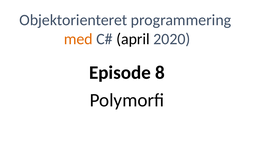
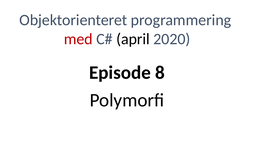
med colour: orange -> red (78, 39)
